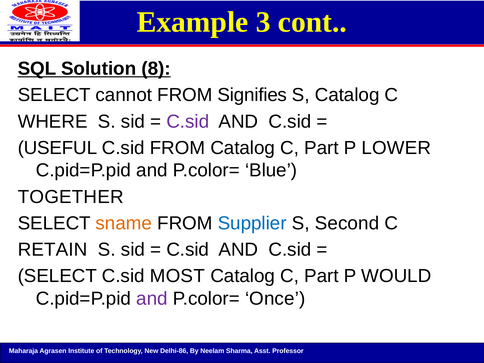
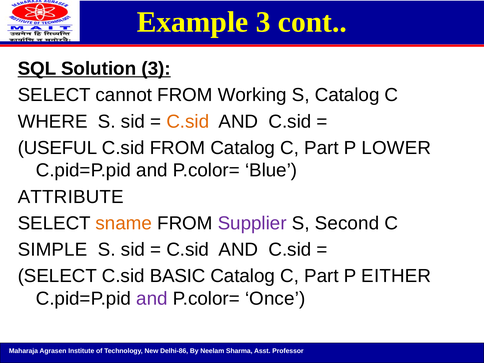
Solution 8: 8 -> 3 (156, 69)
Signifies: Signifies -> Working (252, 95)
C.sid colour: purple -> orange (188, 121)
TOGETHER: TOGETHER -> ATTRIBUTE (71, 197)
Supplier colour: blue -> purple (252, 223)
RETAIN: RETAIN -> SIMPLE (53, 250)
MOST: MOST -> BASIC (178, 276)
WOULD: WOULD -> EITHER (396, 276)
